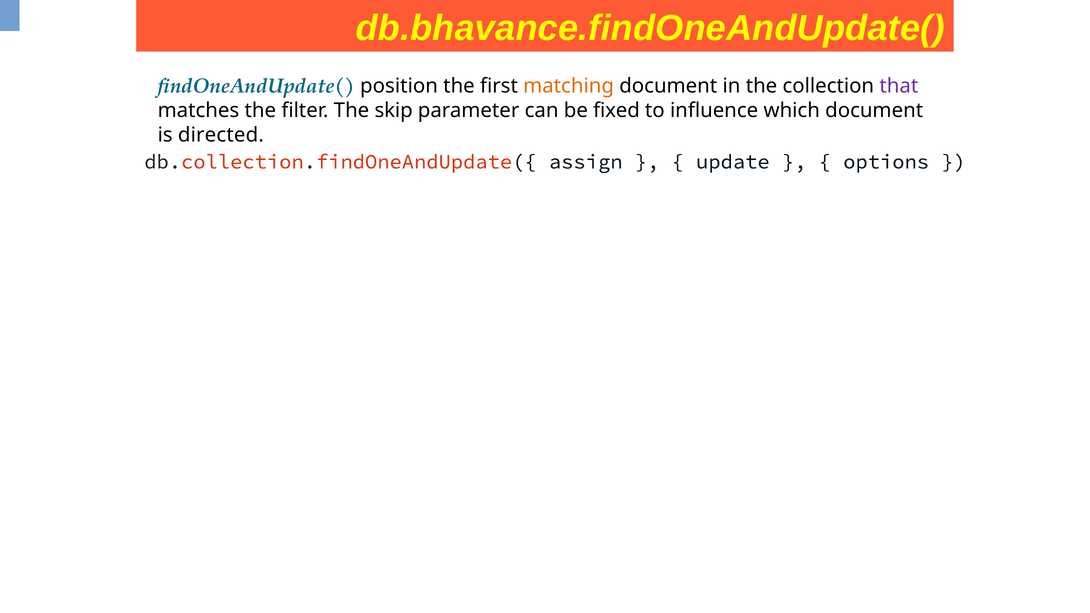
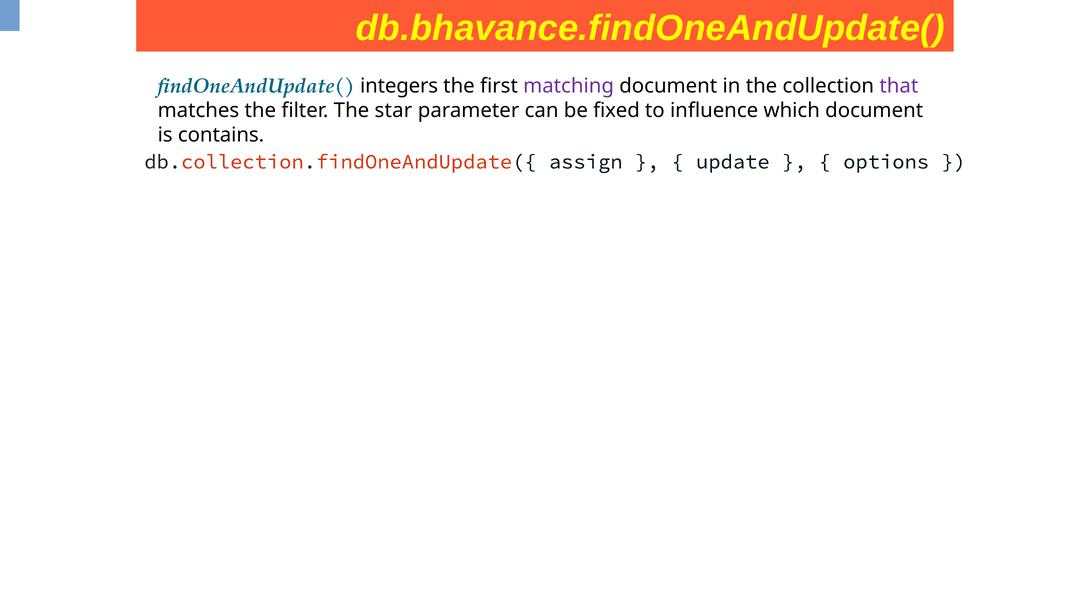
position: position -> integers (399, 86)
matching colour: orange -> purple (569, 86)
skip: skip -> star (393, 110)
directed: directed -> contains (221, 135)
